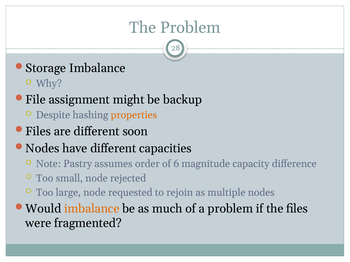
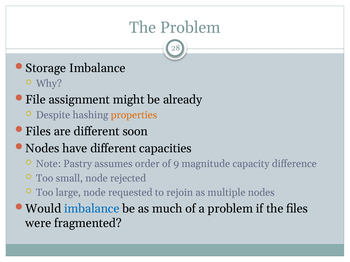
backup: backup -> already (183, 100)
6: 6 -> 9 (176, 164)
imbalance colour: orange -> blue (92, 209)
